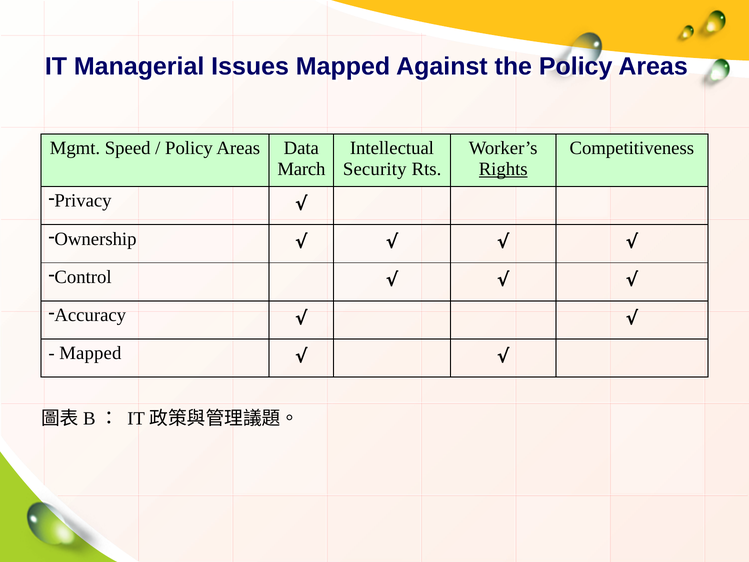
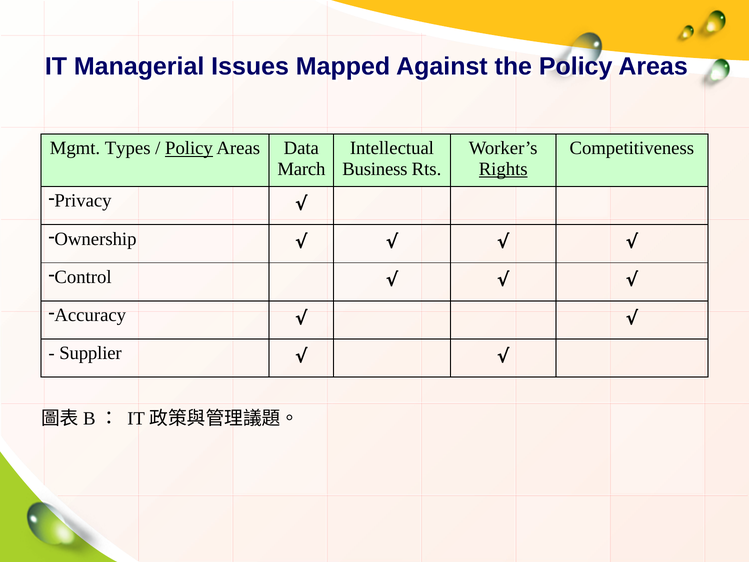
Speed: Speed -> Types (128, 148)
Policy underline: none -> present (189, 148)
Security: Security -> Business (375, 169)
Mapped: Mapped -> Supplier (90, 353)
